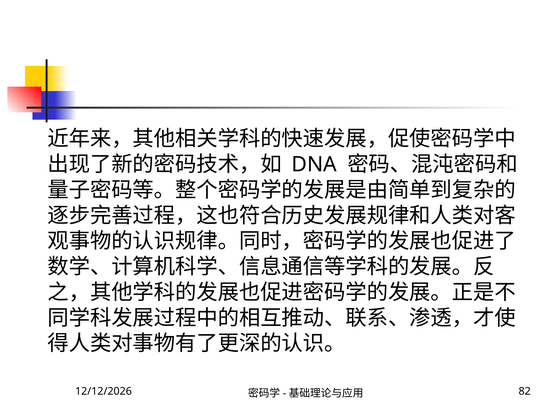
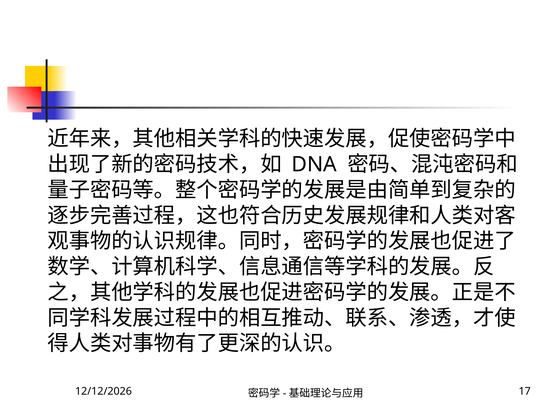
82: 82 -> 17 (525, 391)
